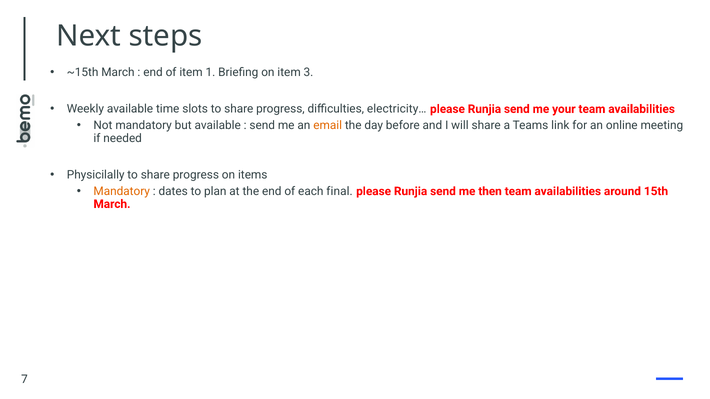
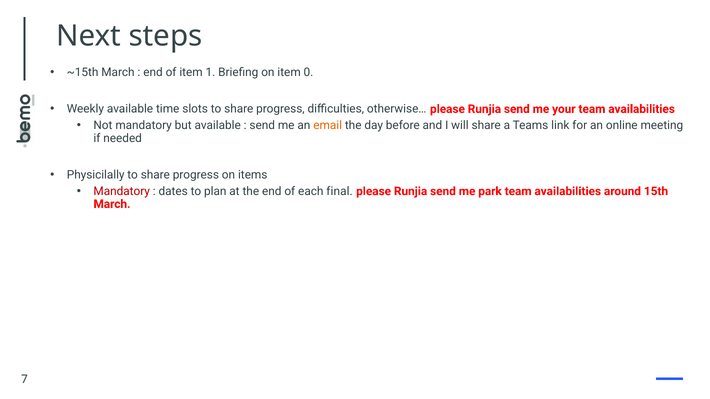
3: 3 -> 0 (308, 72)
electricity…: electricity… -> otherwise… (397, 109)
Mandatory colour: orange -> red (122, 191)
then: then -> park (490, 191)
